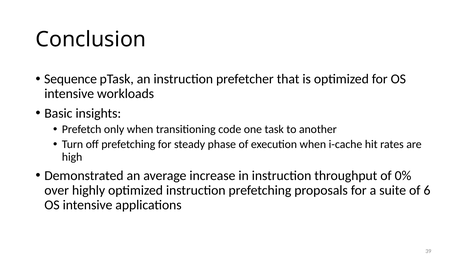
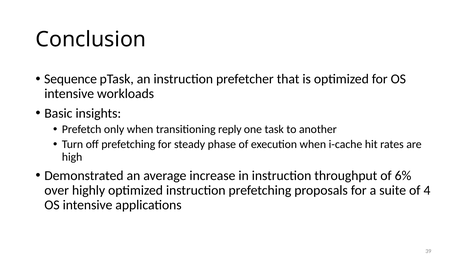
code: code -> reply (230, 129)
0%: 0% -> 6% (403, 175)
6: 6 -> 4 (427, 190)
